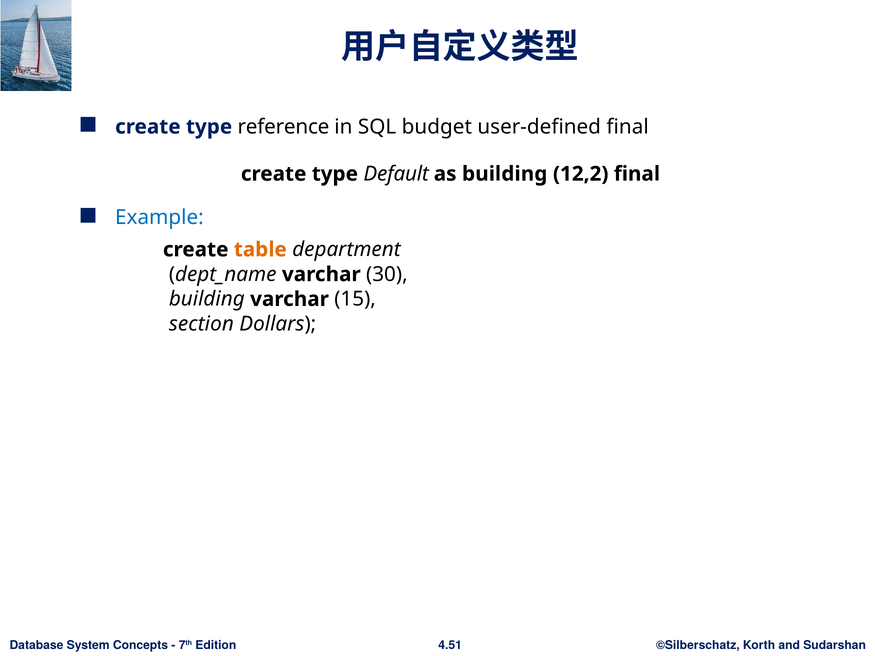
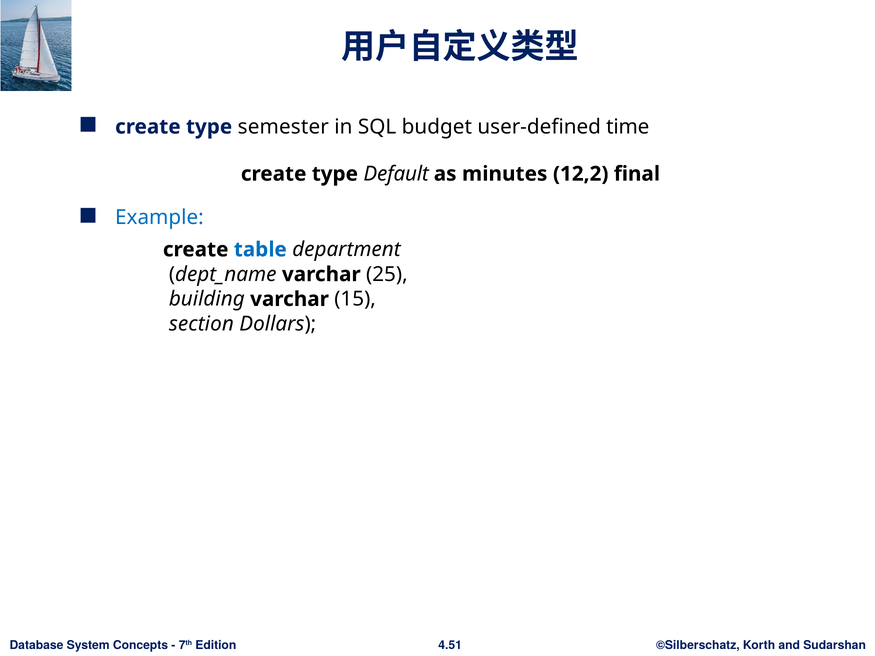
reference: reference -> semester (283, 127)
user-defined final: final -> time (628, 127)
as building: building -> minutes (505, 174)
table colour: orange -> blue (260, 250)
30: 30 -> 25 (387, 274)
